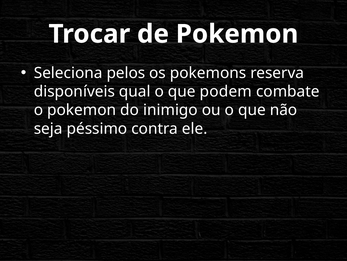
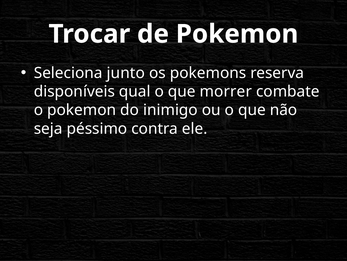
pelos: pelos -> junto (126, 73)
podem: podem -> morrer (226, 91)
